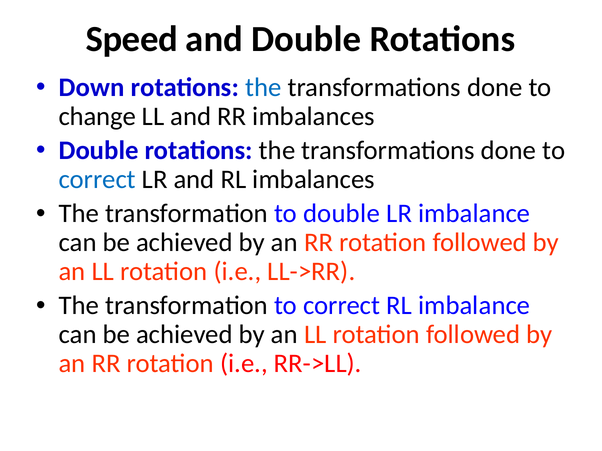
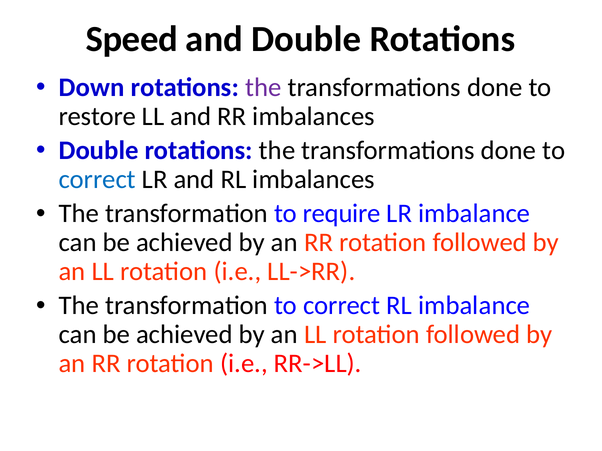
the colour: blue -> purple (263, 88)
change: change -> restore (97, 116)
to double: double -> require (342, 214)
